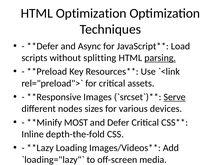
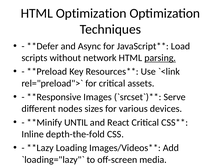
splitting: splitting -> network (100, 58)
Serve underline: present -> none (175, 97)
MOST: MOST -> UNTIL (76, 123)
Defer: Defer -> React (118, 123)
